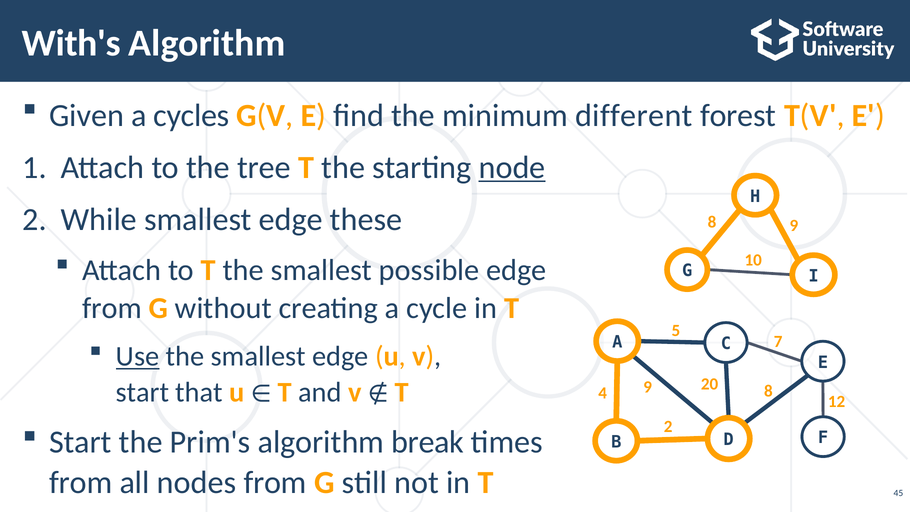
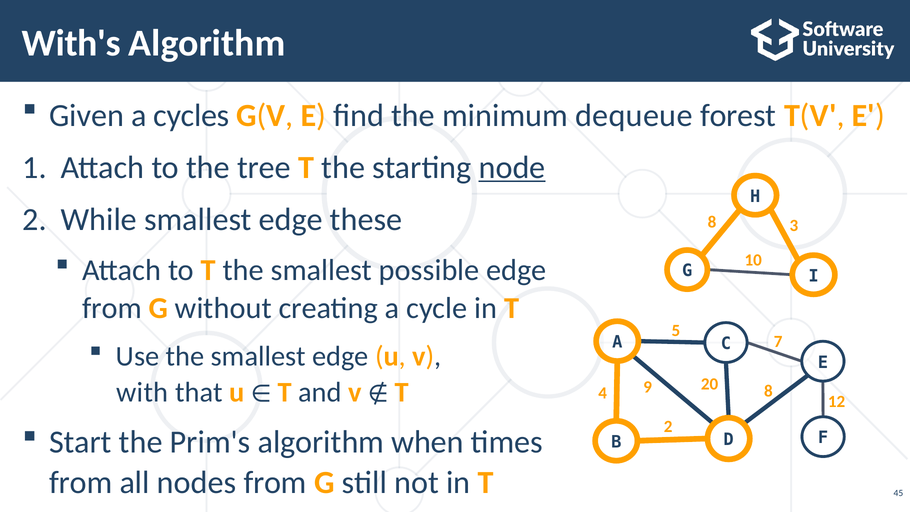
different: different -> dequeue (634, 115)
8 9: 9 -> 3 (794, 226)
Use underline: present -> none (138, 356)
start: start -> with (142, 392)
break: break -> when (428, 442)
